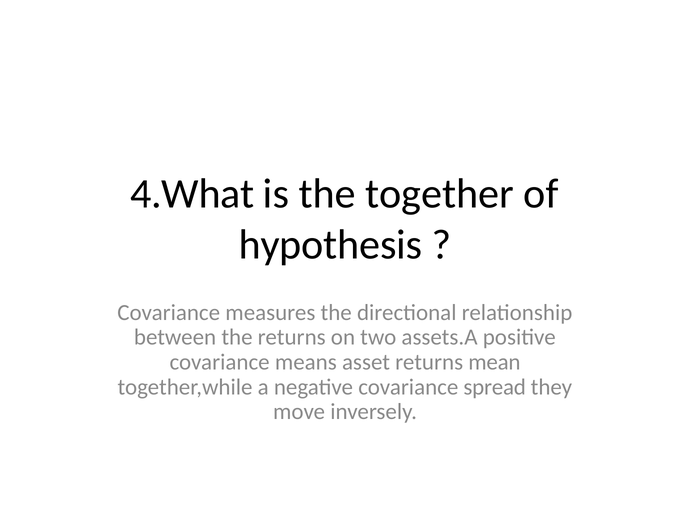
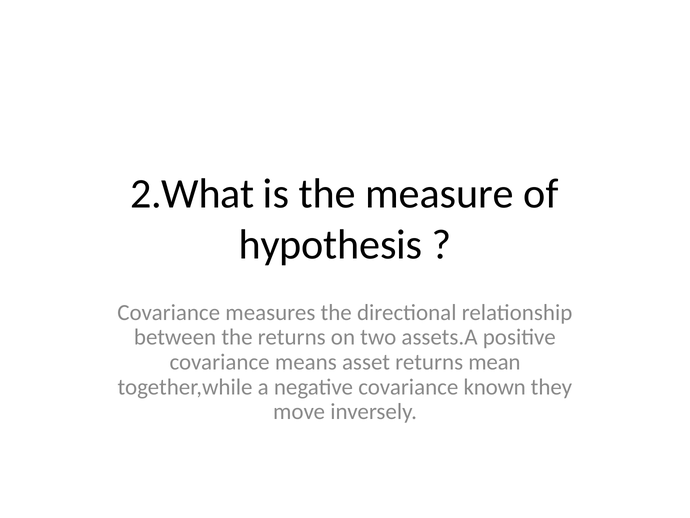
4.What: 4.What -> 2.What (192, 194)
together: together -> measure (440, 194)
spread: spread -> known (495, 387)
